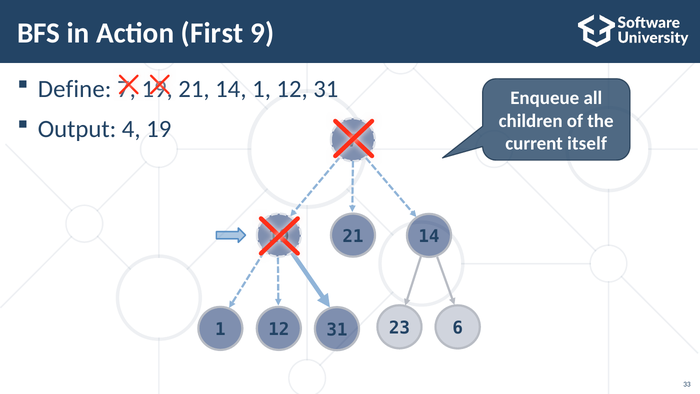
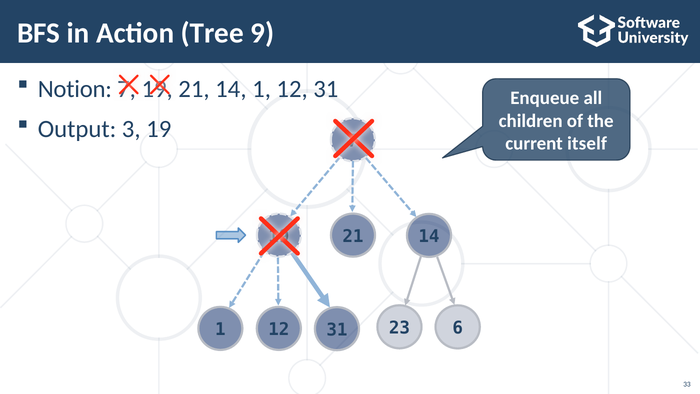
First: First -> Tree (212, 33)
Define: Define -> Notion (75, 89)
4: 4 -> 3 (131, 129)
